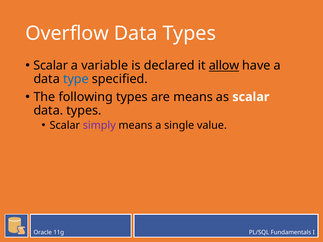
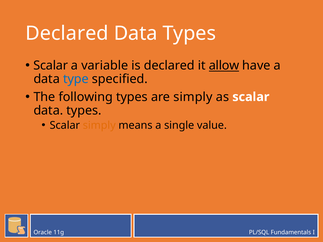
Overflow: Overflow -> Declared (67, 33)
are means: means -> simply (193, 97)
simply colour: purple -> orange (99, 125)
